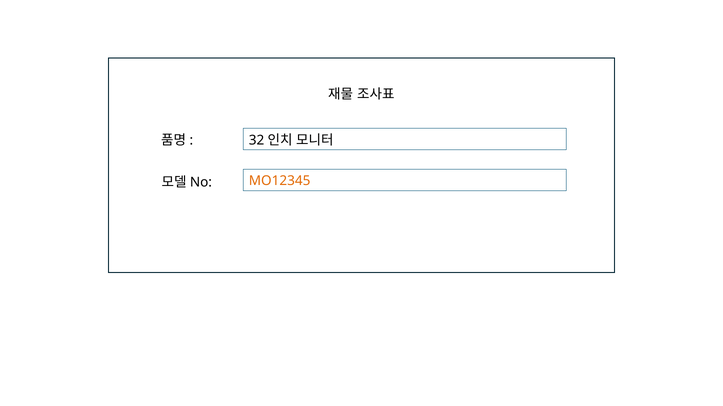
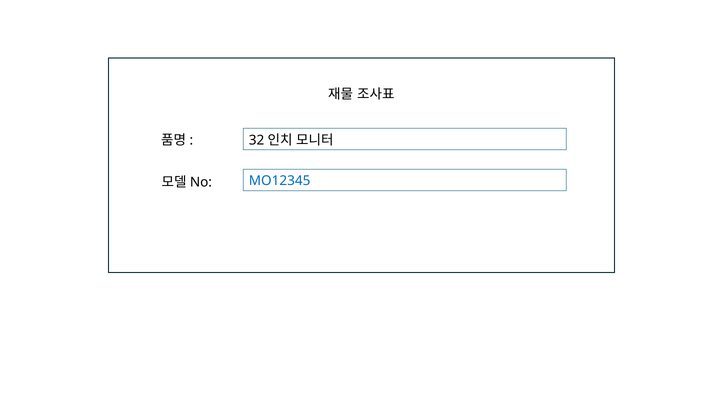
MO12345 colour: orange -> blue (280, 181)
